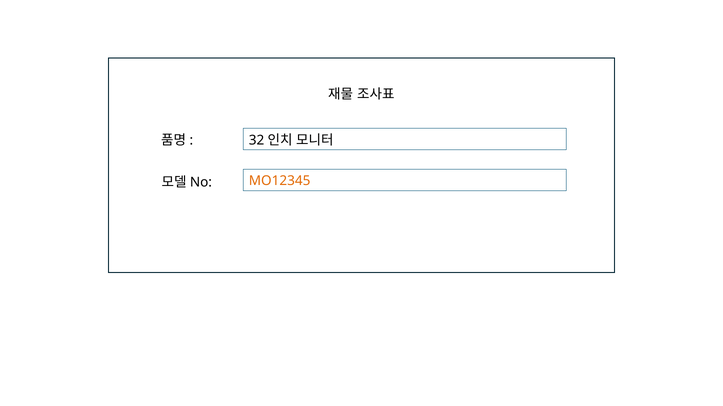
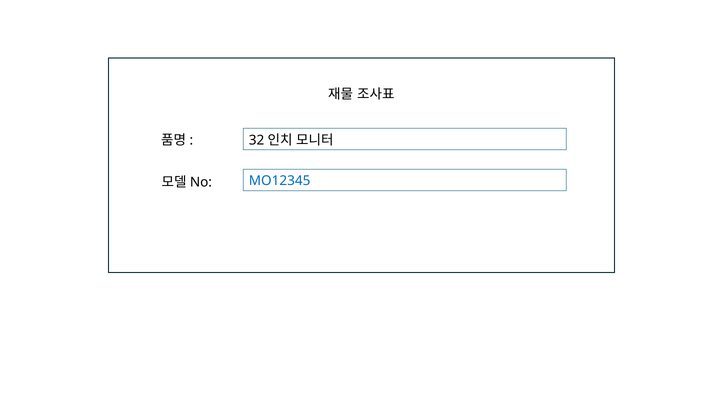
MO12345 colour: orange -> blue (280, 181)
